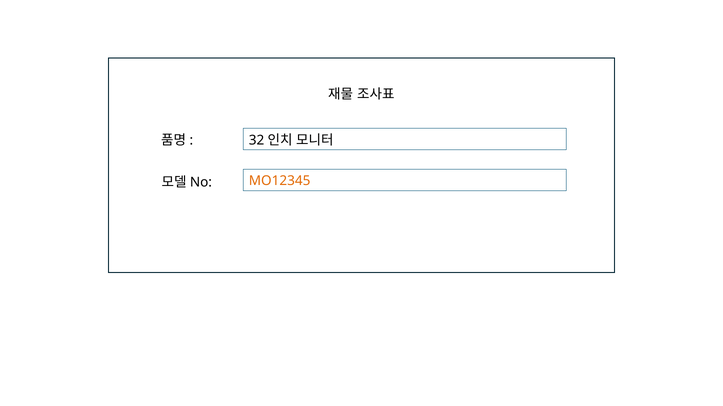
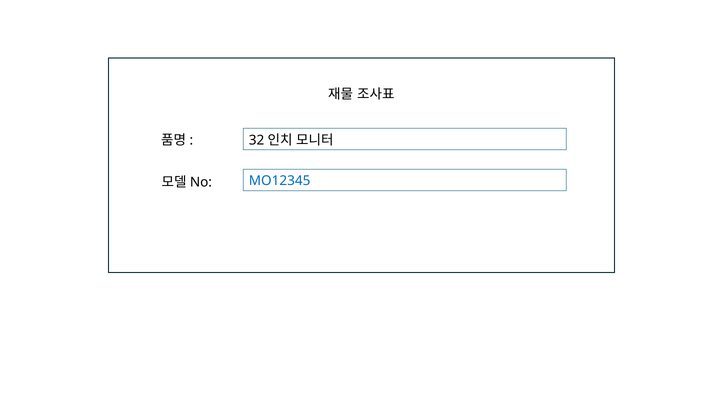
MO12345 colour: orange -> blue (280, 181)
